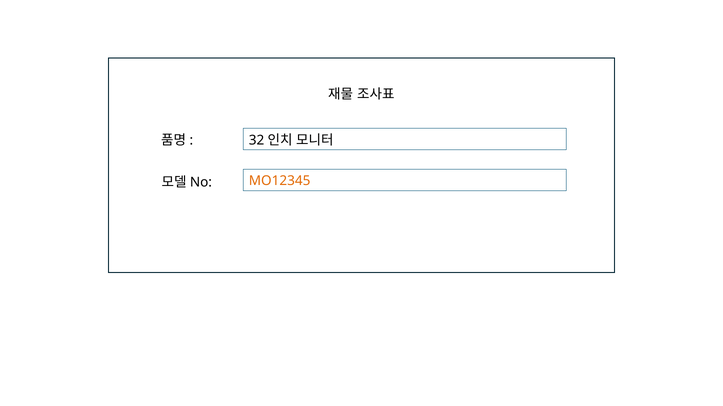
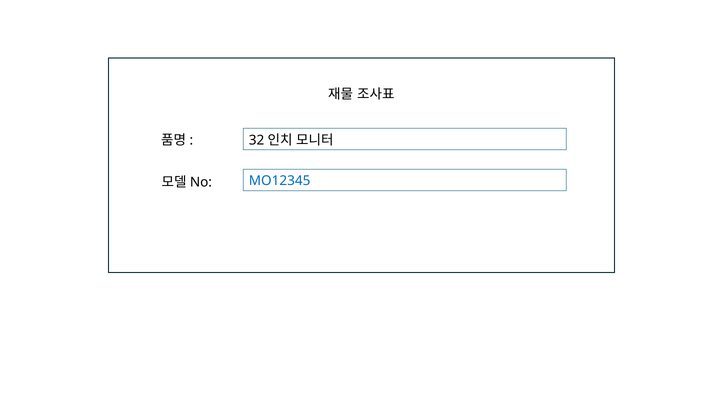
MO12345 colour: orange -> blue (280, 181)
